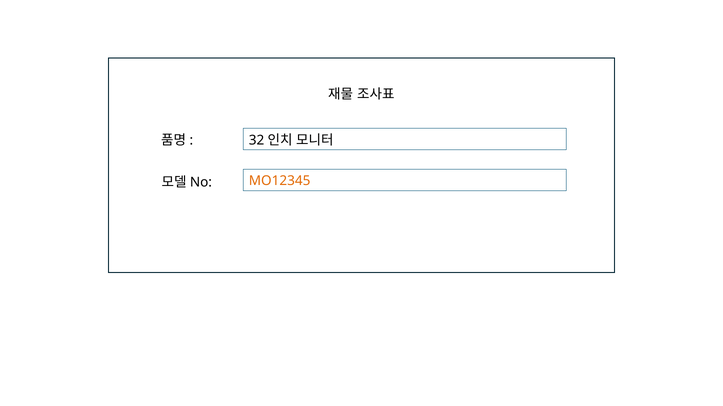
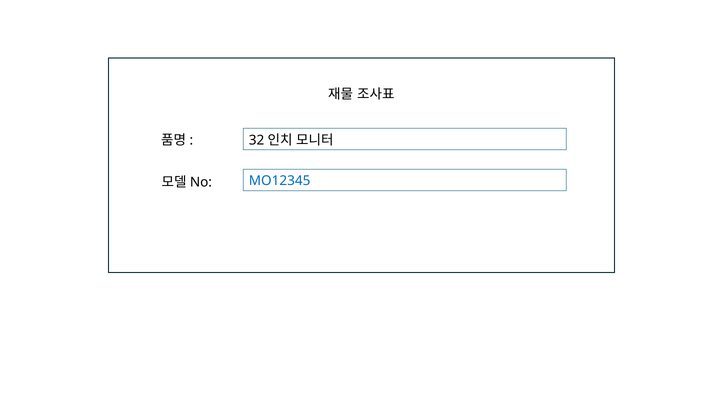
MO12345 colour: orange -> blue (280, 181)
